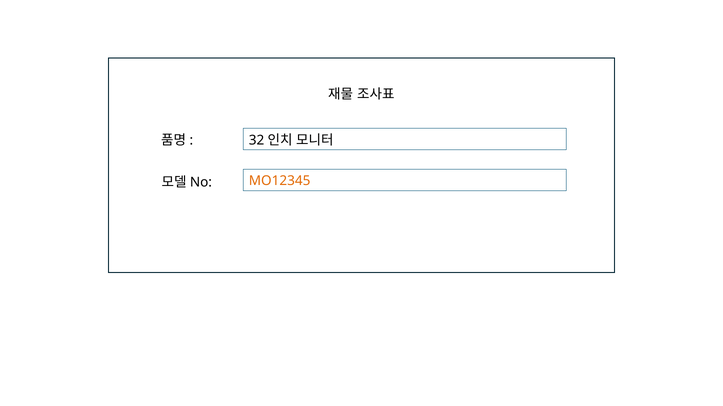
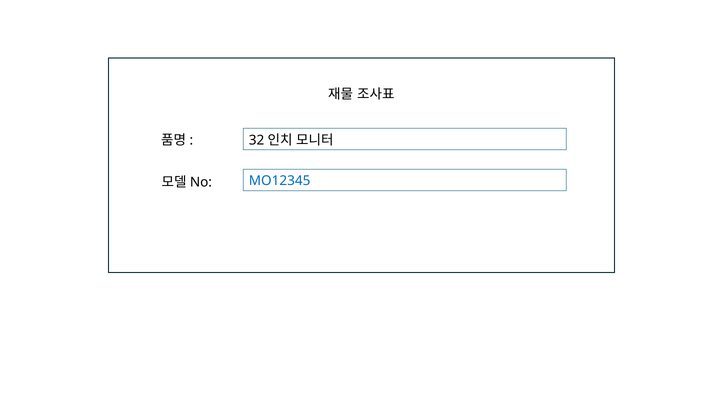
MO12345 colour: orange -> blue (280, 181)
